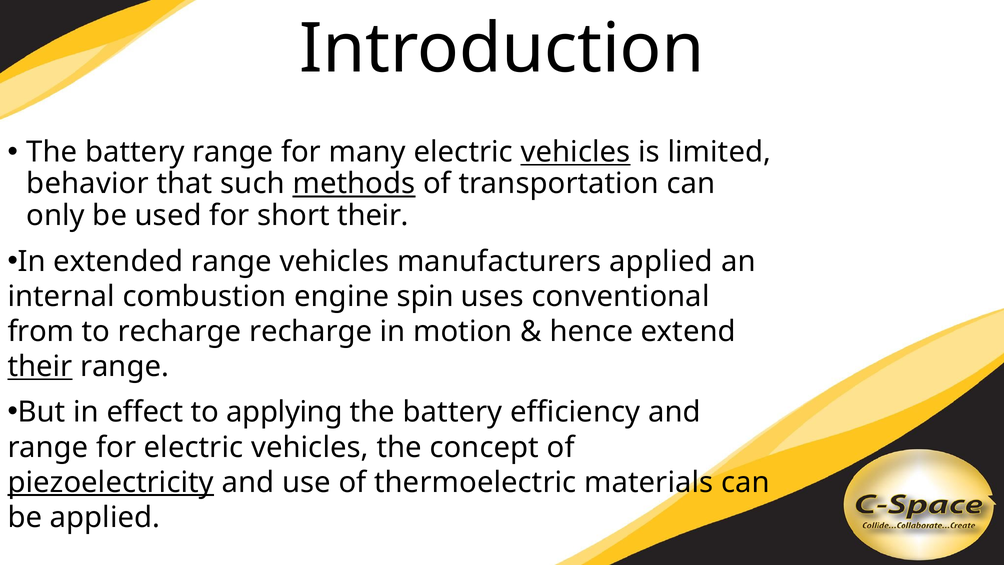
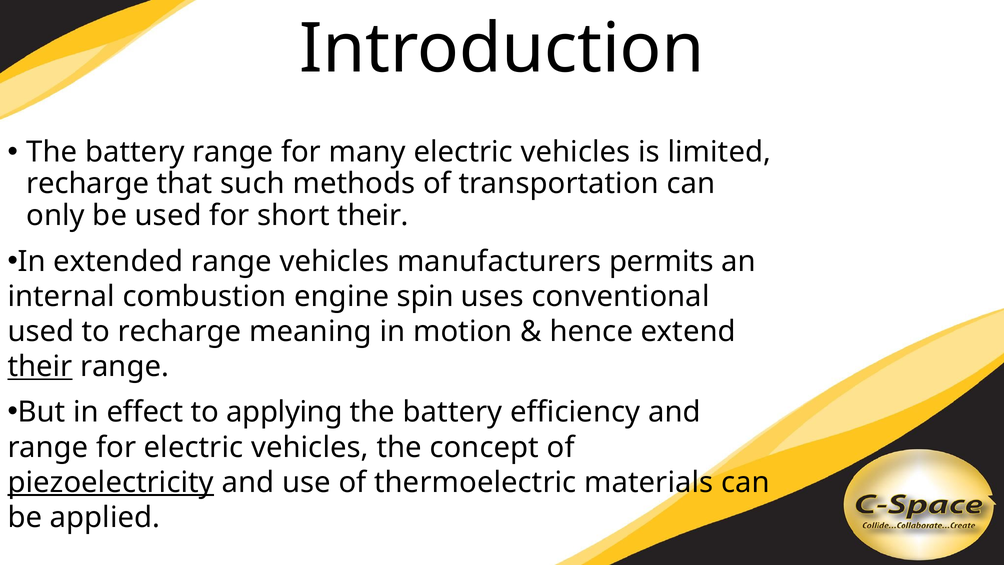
vehicles underline: present -> none (576, 152)
behavior: behavior -> recharge (88, 184)
methods underline: present -> none (354, 184)
manufacturers applied: applied -> permits (661, 261)
from: from -> used (41, 331)
recharge recharge: recharge -> meaning (311, 331)
